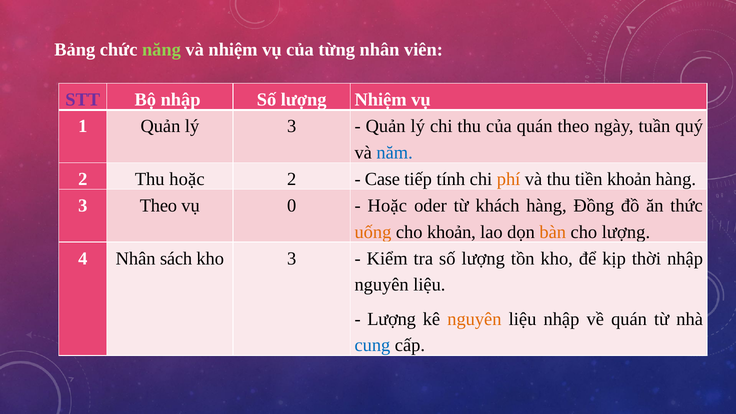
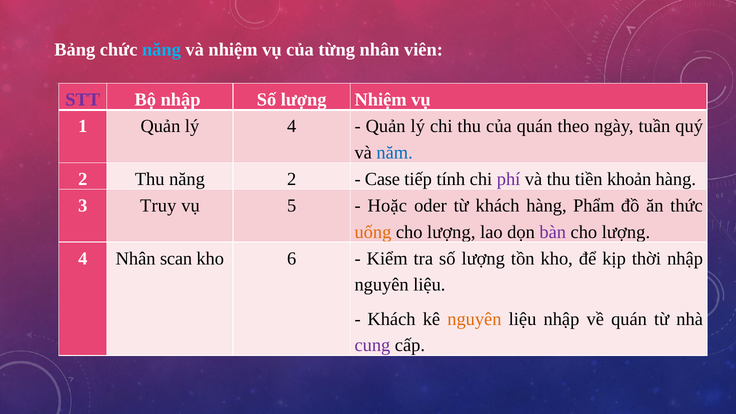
năng colour: light green -> light blue (161, 50)
3: 3 -> 4 (292, 126)
Thu hoặc: hoặc -> năng (187, 179)
phí colour: orange -> purple (509, 179)
3 Theo: Theo -> Truy (158, 206)
0: 0 -> 5 (292, 206)
Đồng: Đồng -> Phẩm (594, 206)
khoản: khoản -> lượng (451, 232)
bàn colour: orange -> purple (553, 232)
sách: sách -> scan (176, 258)
kho 3: 3 -> 6 (292, 258)
Lượng: Lượng -> Khách (392, 319)
cung colour: blue -> purple (372, 345)
